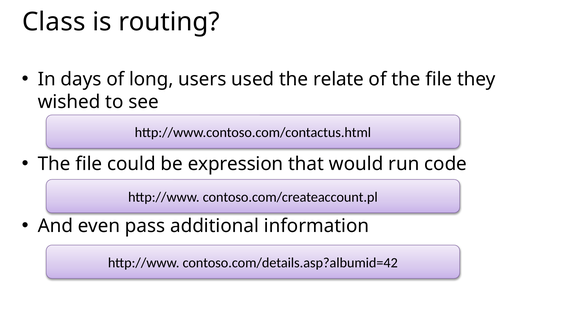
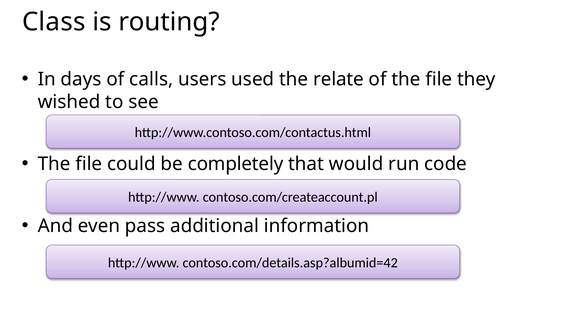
long: long -> calls (151, 79)
expression: expression -> completely (236, 164)
